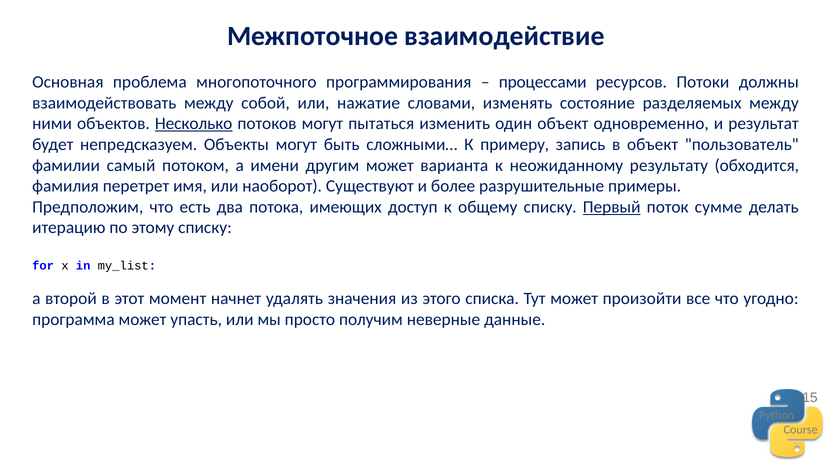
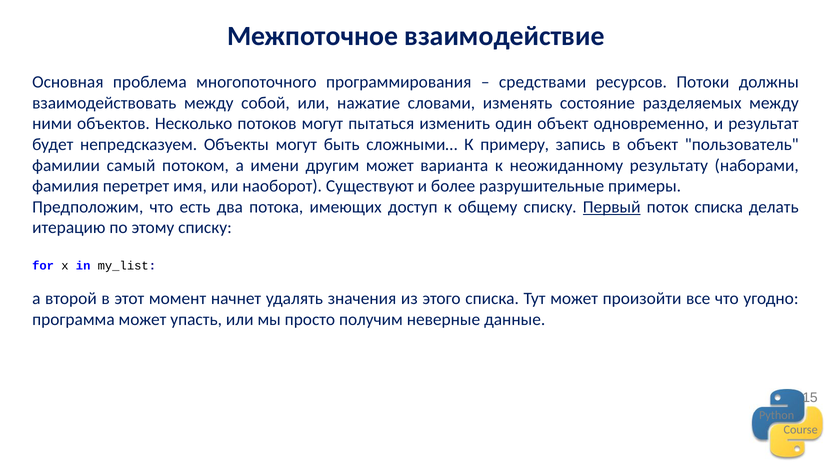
процессами: процессами -> средствами (543, 82)
Несколько underline: present -> none (194, 124)
обходится: обходится -> наборами (757, 165)
поток сумме: сумме -> списка (719, 207)
